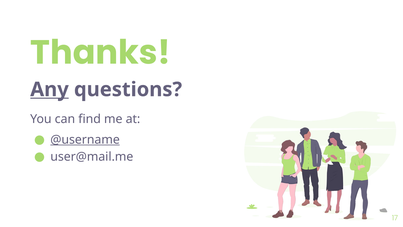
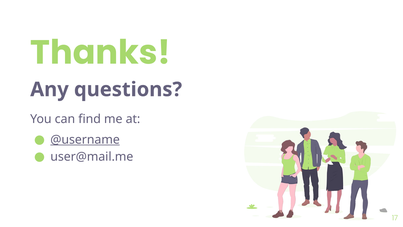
Any underline: present -> none (49, 89)
